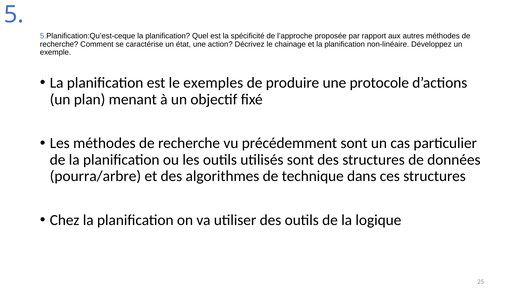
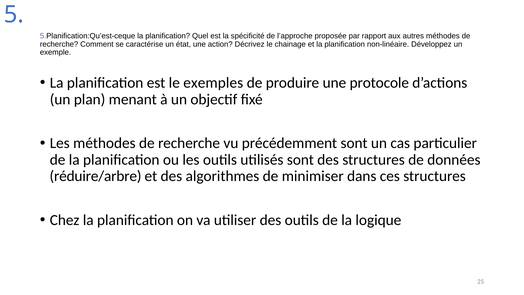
pourra/arbre: pourra/arbre -> réduire/arbre (96, 176)
technique: technique -> minimiser (313, 176)
